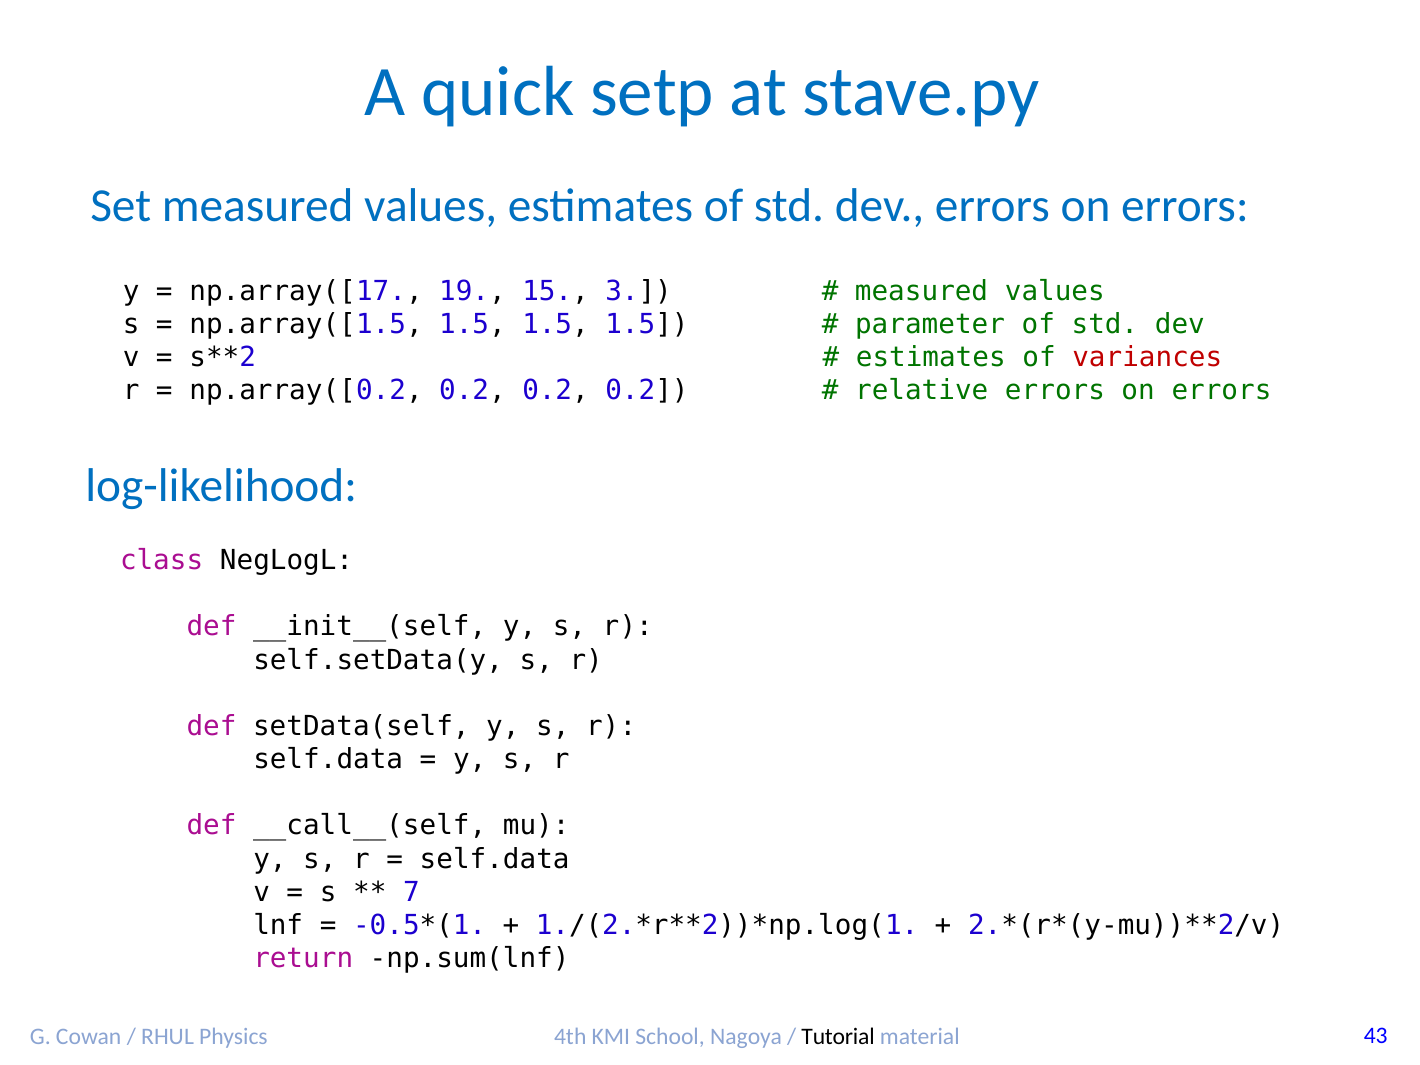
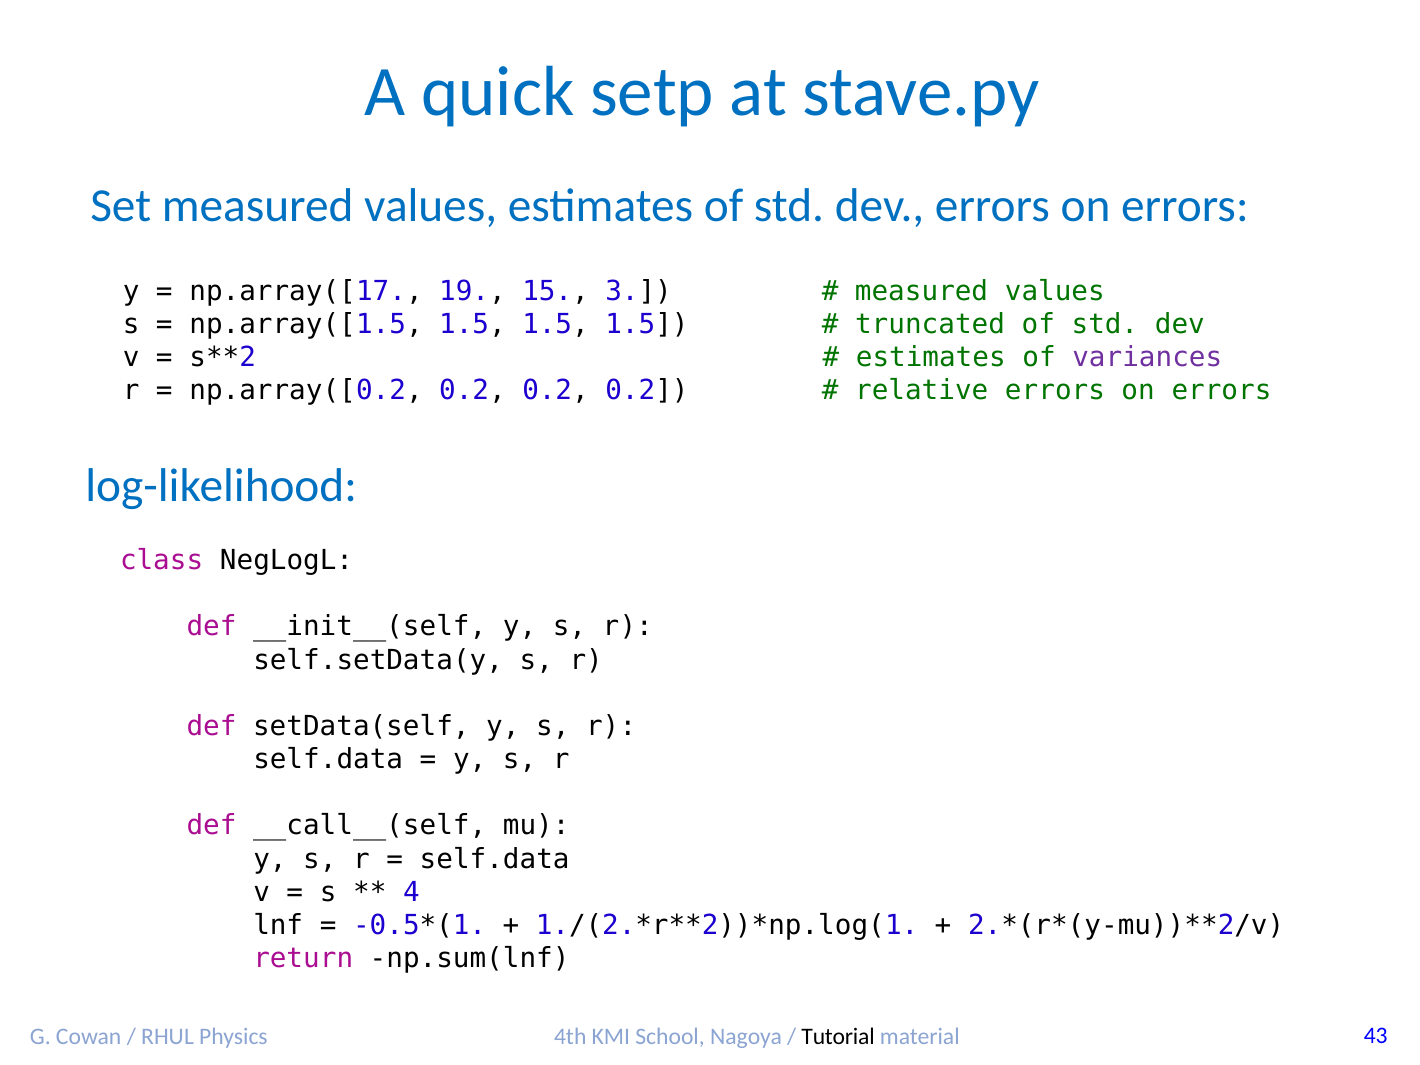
parameter: parameter -> truncated (930, 324)
variances colour: red -> purple (1147, 358)
7: 7 -> 4 (411, 892)
